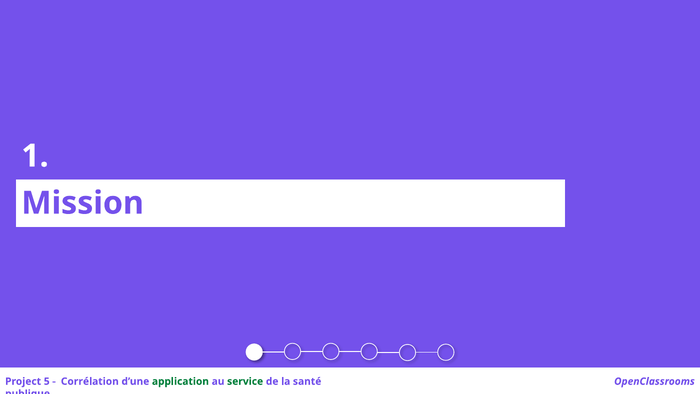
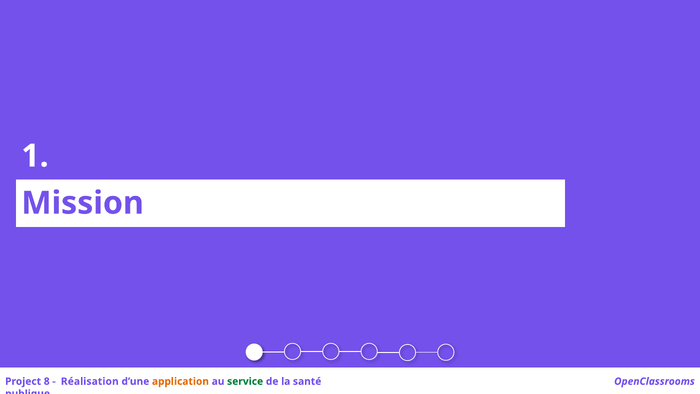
5: 5 -> 8 (47, 381)
Corrélation: Corrélation -> Réalisation (90, 381)
application colour: green -> orange (180, 381)
